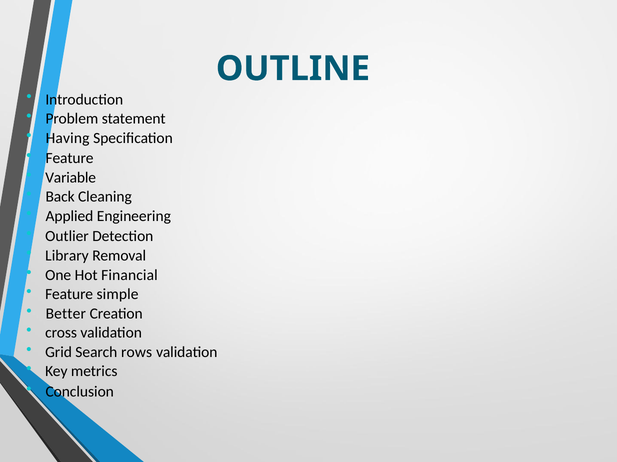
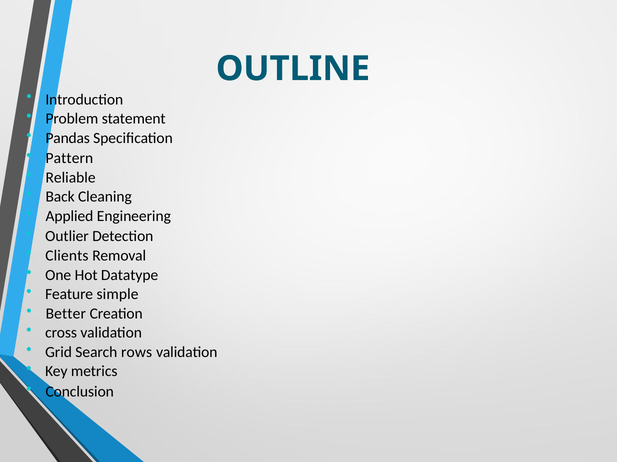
Having: Having -> Pandas (68, 138)
Feature: Feature -> Pattern (69, 158)
Variable: Variable -> Reliable (71, 178)
Library: Library -> Clients (67, 256)
Financial: Financial -> Datatype (130, 275)
